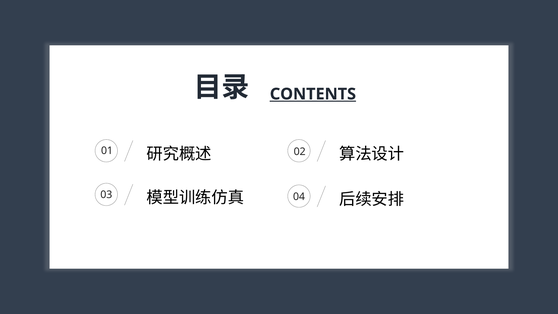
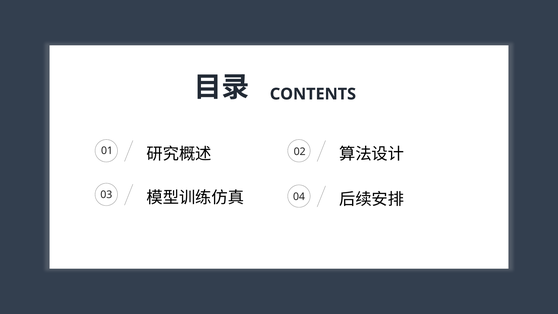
CONTENTS underline: present -> none (313, 94)
